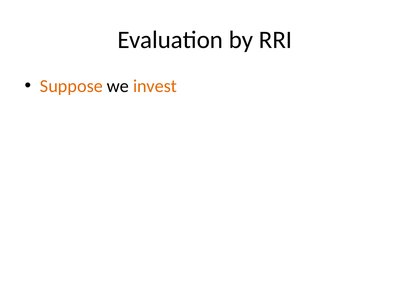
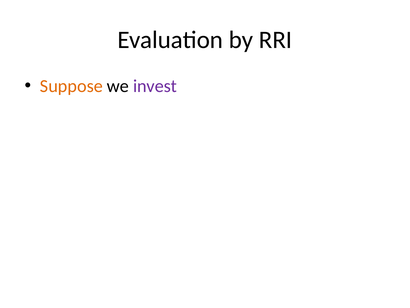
invest colour: orange -> purple (155, 86)
